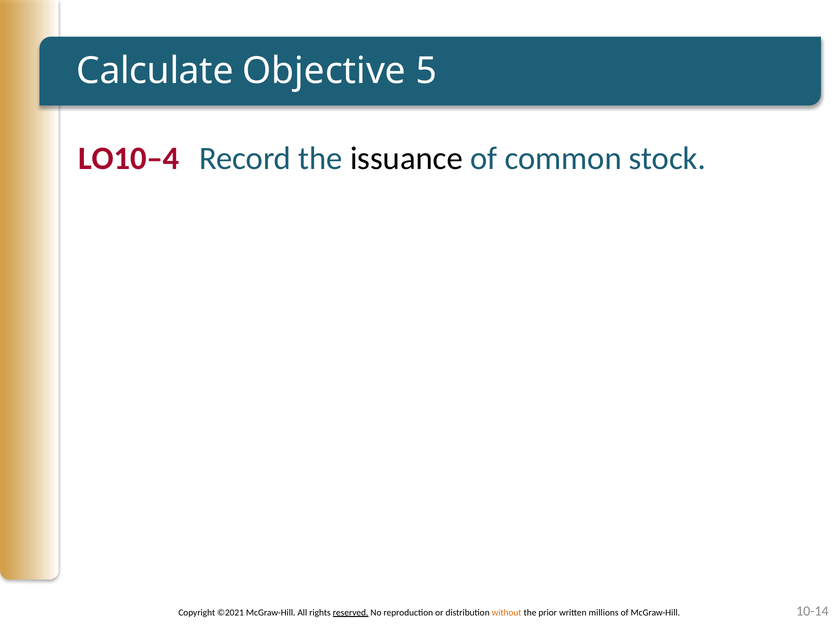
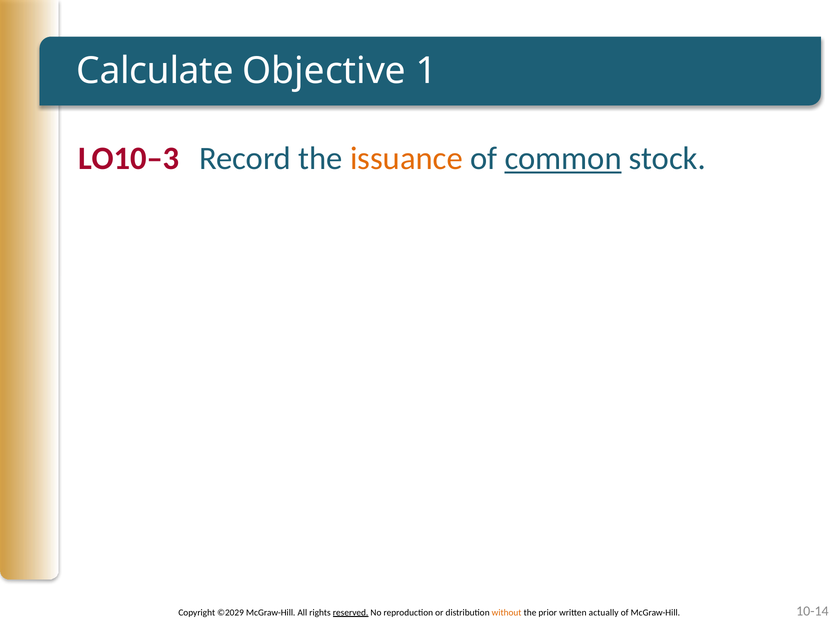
5: 5 -> 1 (426, 71)
LO10–4: LO10–4 -> LO10–3 (129, 158)
issuance colour: black -> orange (406, 158)
common underline: none -> present (563, 158)
©2021: ©2021 -> ©2029 (231, 613)
millions: millions -> actually (604, 613)
